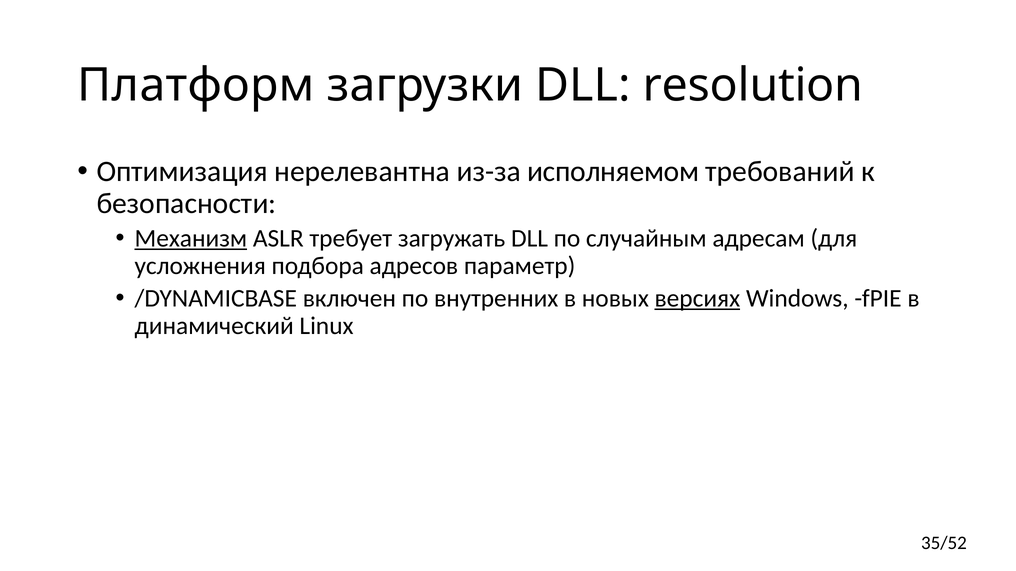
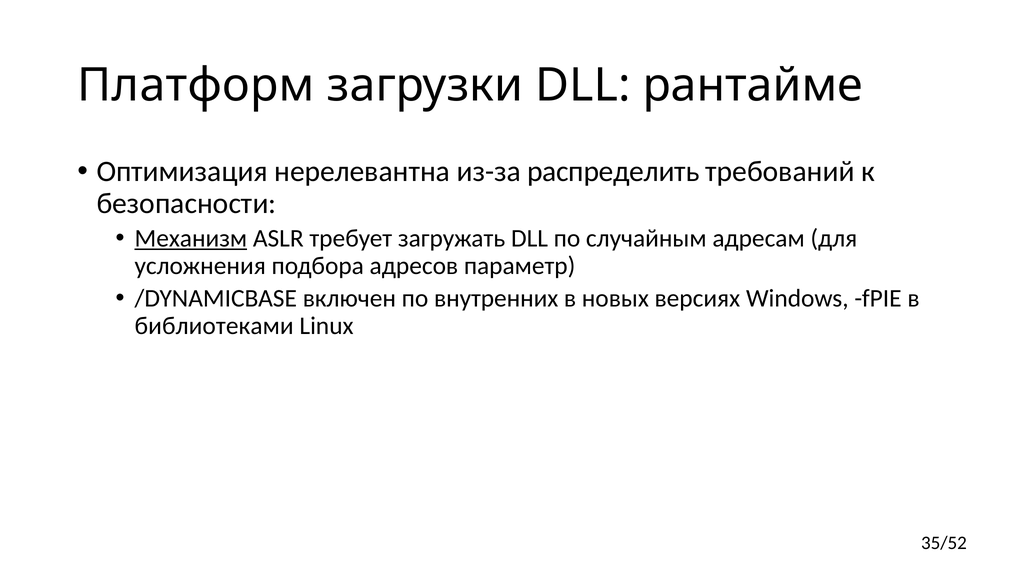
resolution: resolution -> рантайме (753, 85)
исполняемом: исполняемом -> распределить (613, 172)
версиях underline: present -> none (697, 299)
динамический: динамический -> библиотеками (214, 326)
